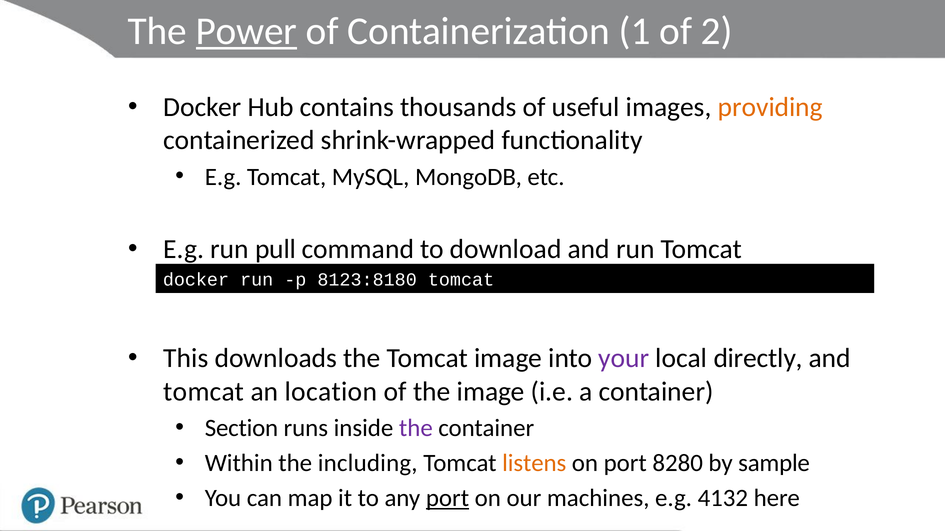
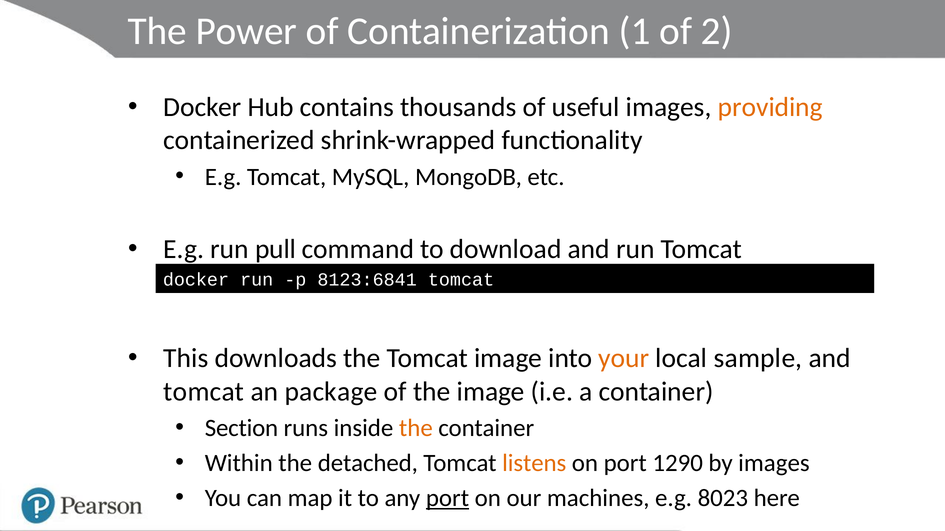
Power underline: present -> none (247, 32)
8123:8180: 8123:8180 -> 8123:6841 (367, 280)
your colour: purple -> orange (624, 359)
directly: directly -> sample (758, 359)
location: location -> package (331, 392)
the colour: purple -> orange (416, 428)
including: including -> detached (368, 464)
8280: 8280 -> 1290 (678, 464)
by sample: sample -> images (774, 464)
4132: 4132 -> 8023 (723, 499)
